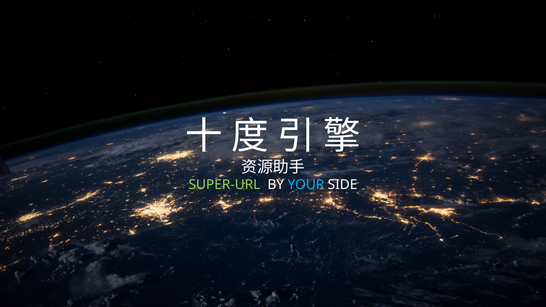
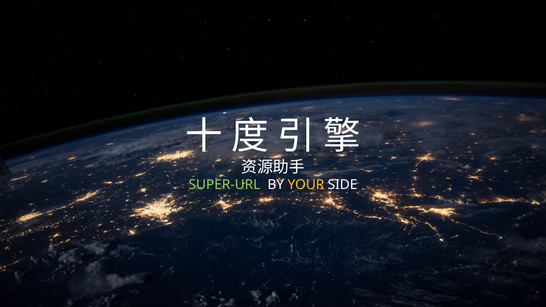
YOUR colour: light blue -> yellow (306, 185)
